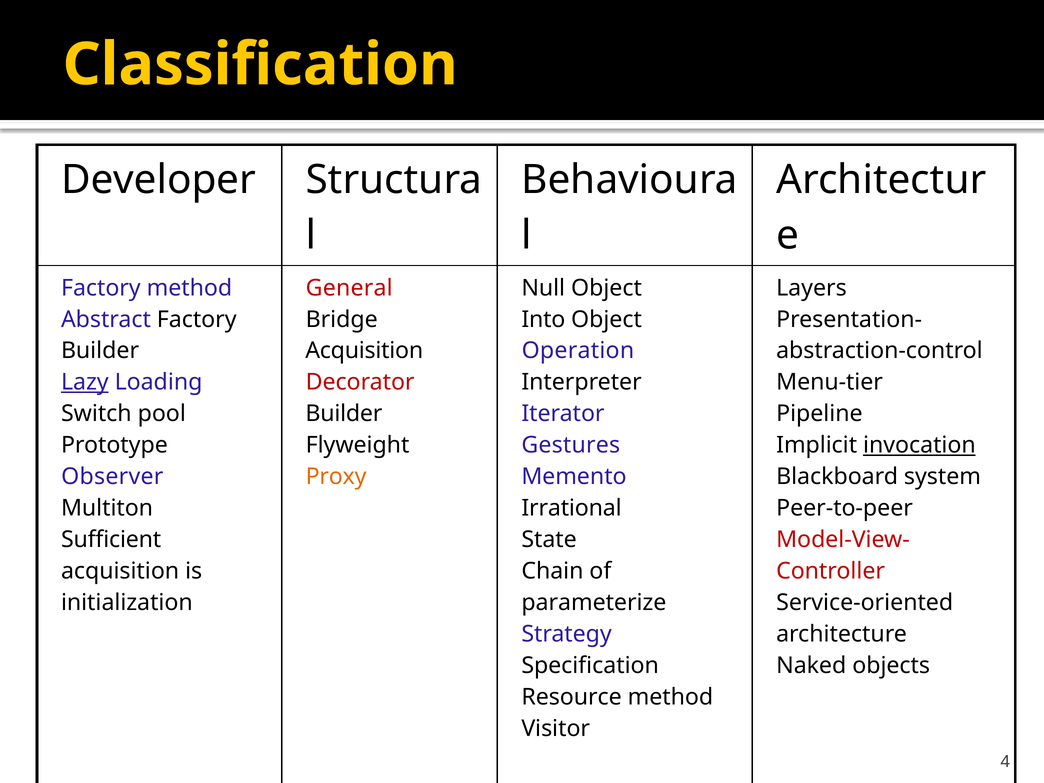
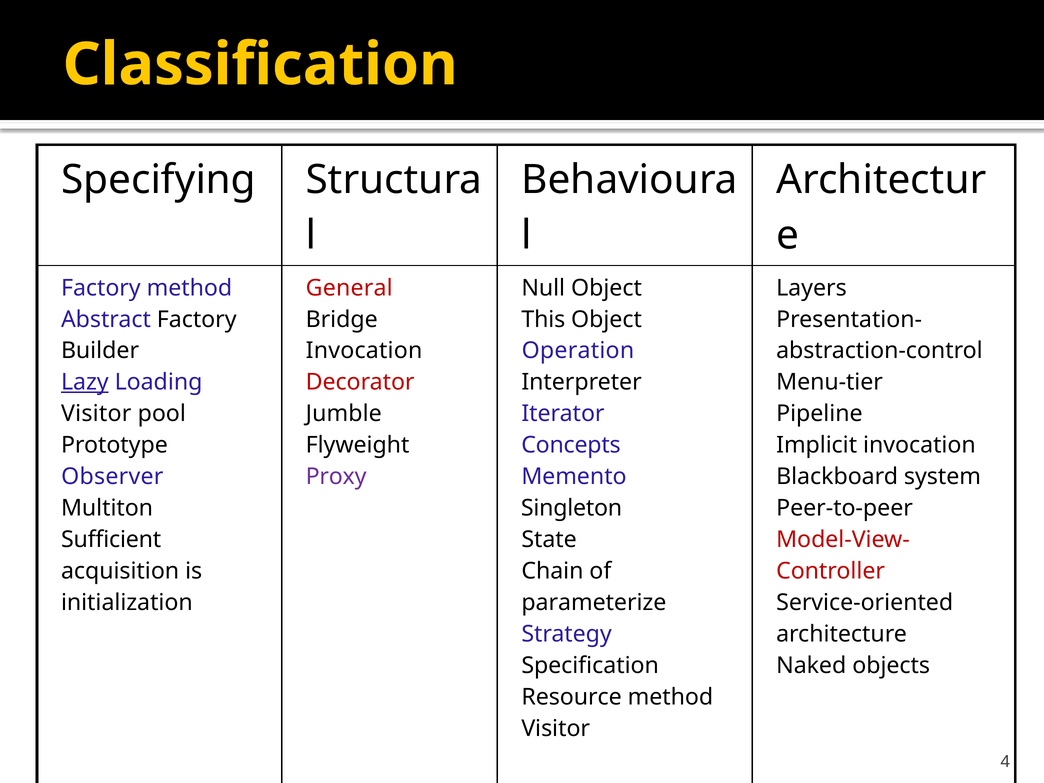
Developer: Developer -> Specifying (159, 180)
Into: Into -> This (543, 319)
Acquisition: Acquisition -> Invocation (364, 351)
Switch: Switch -> Visitor (96, 414)
Builder: Builder -> Jumble (344, 414)
Gestures: Gestures -> Concepts (571, 445)
invocation underline: present -> none (919, 445)
Proxy colour: orange -> purple (336, 477)
Irrational: Irrational -> Singleton (572, 508)
